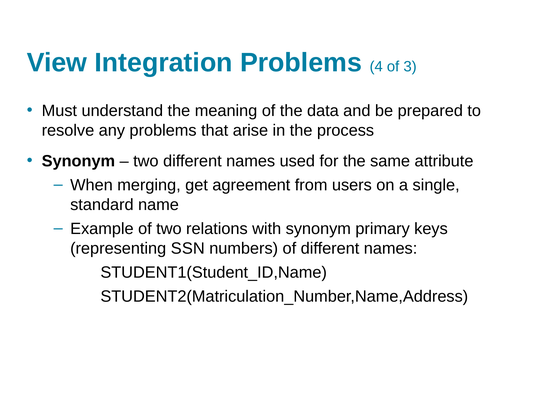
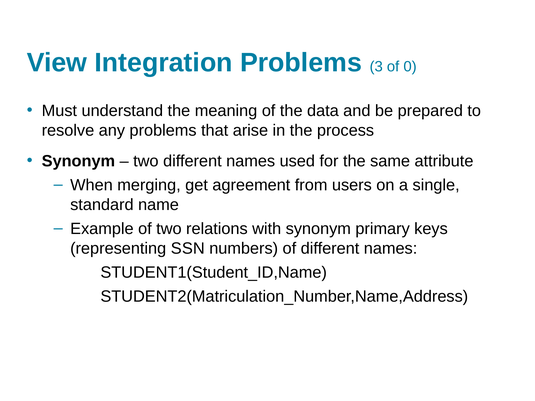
4: 4 -> 3 (376, 67)
3: 3 -> 0 (410, 67)
